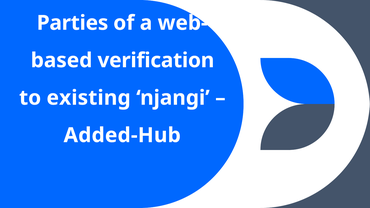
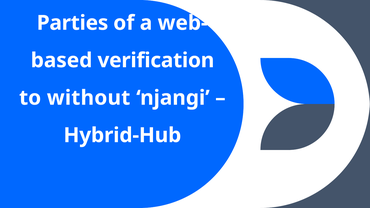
existing: existing -> without (89, 98)
Added-Hub: Added-Hub -> Hybrid-Hub (122, 135)
